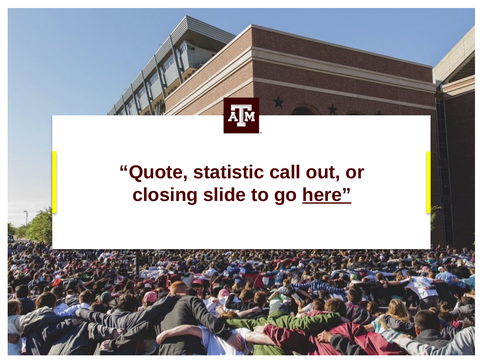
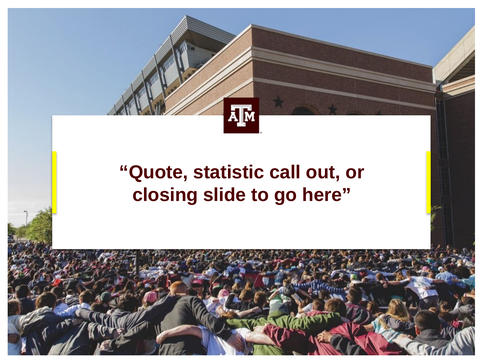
here underline: present -> none (327, 195)
